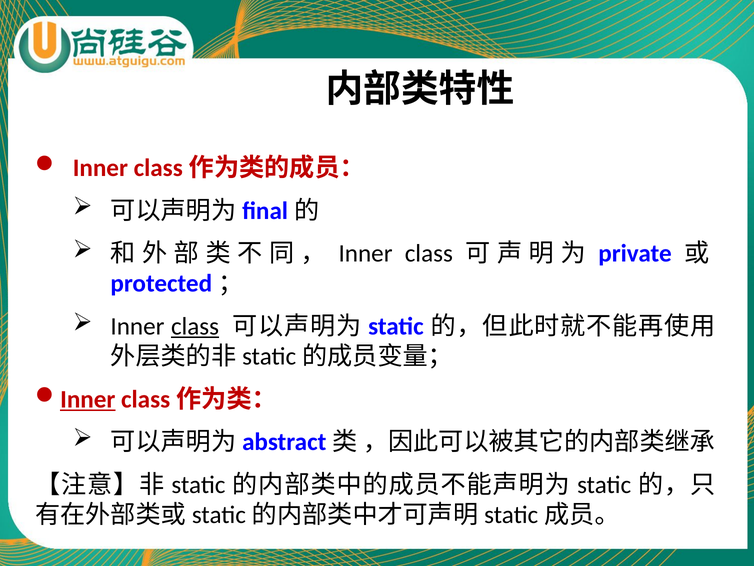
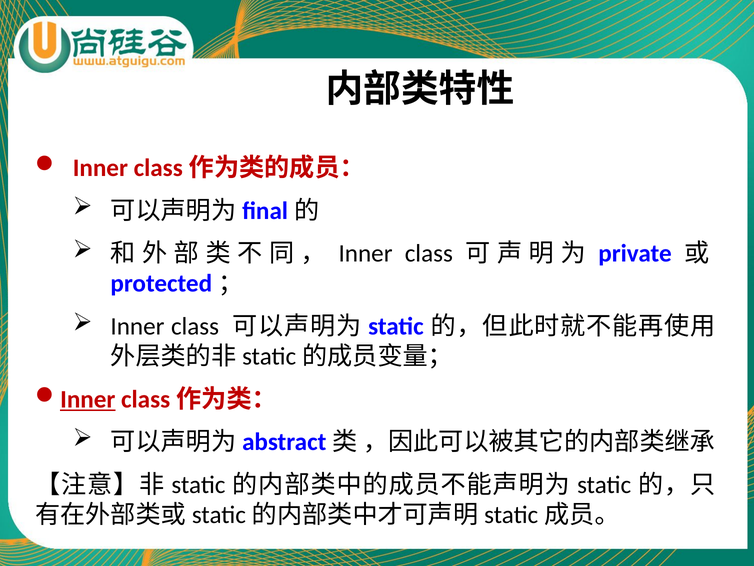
class underline: present -> none (195, 326)
